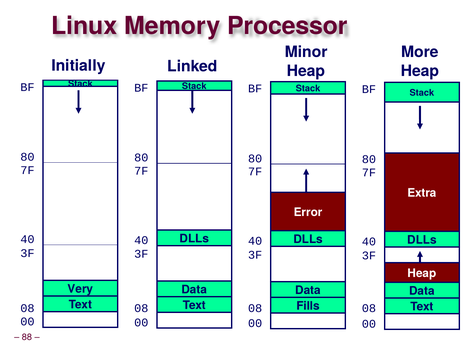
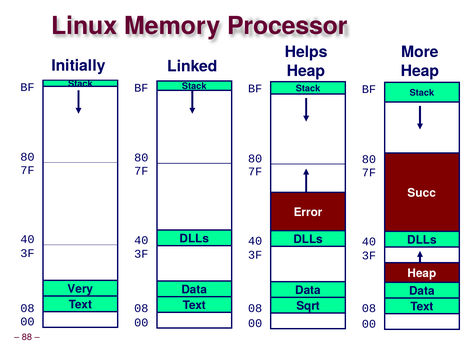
Minor: Minor -> Helps (306, 52)
Extra: Extra -> Succ (422, 193)
Fills: Fills -> Sqrt (308, 306)
